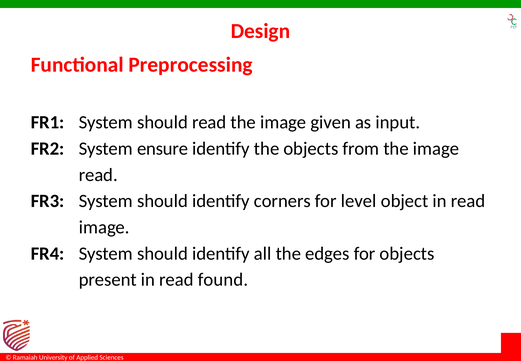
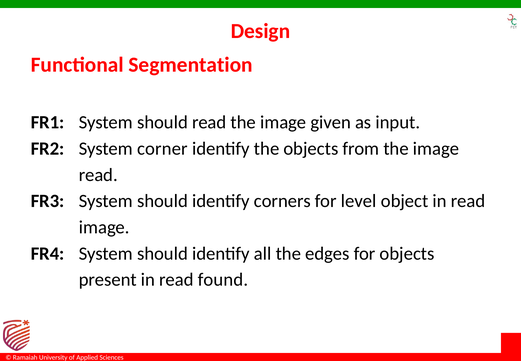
Preprocessing: Preprocessing -> Segmentation (191, 65)
ensure: ensure -> corner (162, 149)
